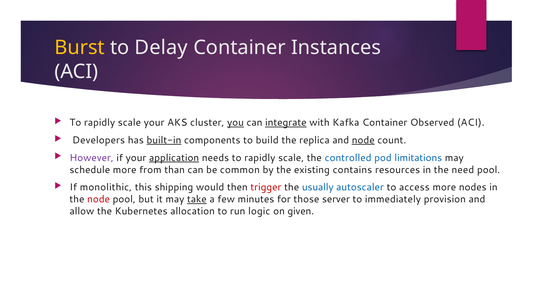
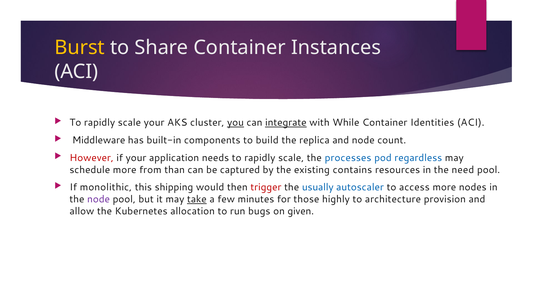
Delay: Delay -> Share (161, 47)
Kafka: Kafka -> While (346, 123)
Observed: Observed -> Identities (432, 123)
Developers: Developers -> Middleware (99, 140)
built-in underline: present -> none (164, 140)
node underline: present -> none (363, 140)
However colour: purple -> red (92, 158)
application underline: present -> none (174, 158)
controlled: controlled -> processes (348, 158)
limitations: limitations -> regardless (418, 158)
common: common -> captured (240, 170)
node colour: red -> purple (99, 199)
server: server -> highly (336, 199)
immediately: immediately -> architecture (393, 199)
logic: logic -> bugs (259, 211)
